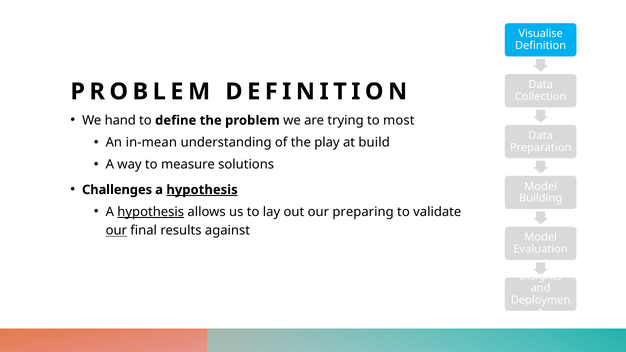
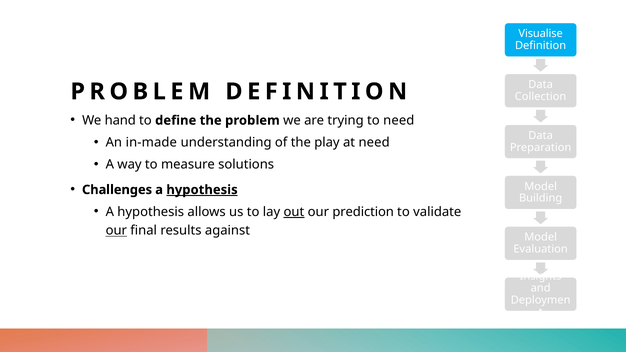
to most: most -> need (399, 120)
in-mean: in-mean -> in-made (151, 142)
at build: build -> need (374, 142)
hypothesis underline: present -> none (151, 212)
out underline: none -> present (294, 212)
preparing: preparing -> prediction (363, 212)
